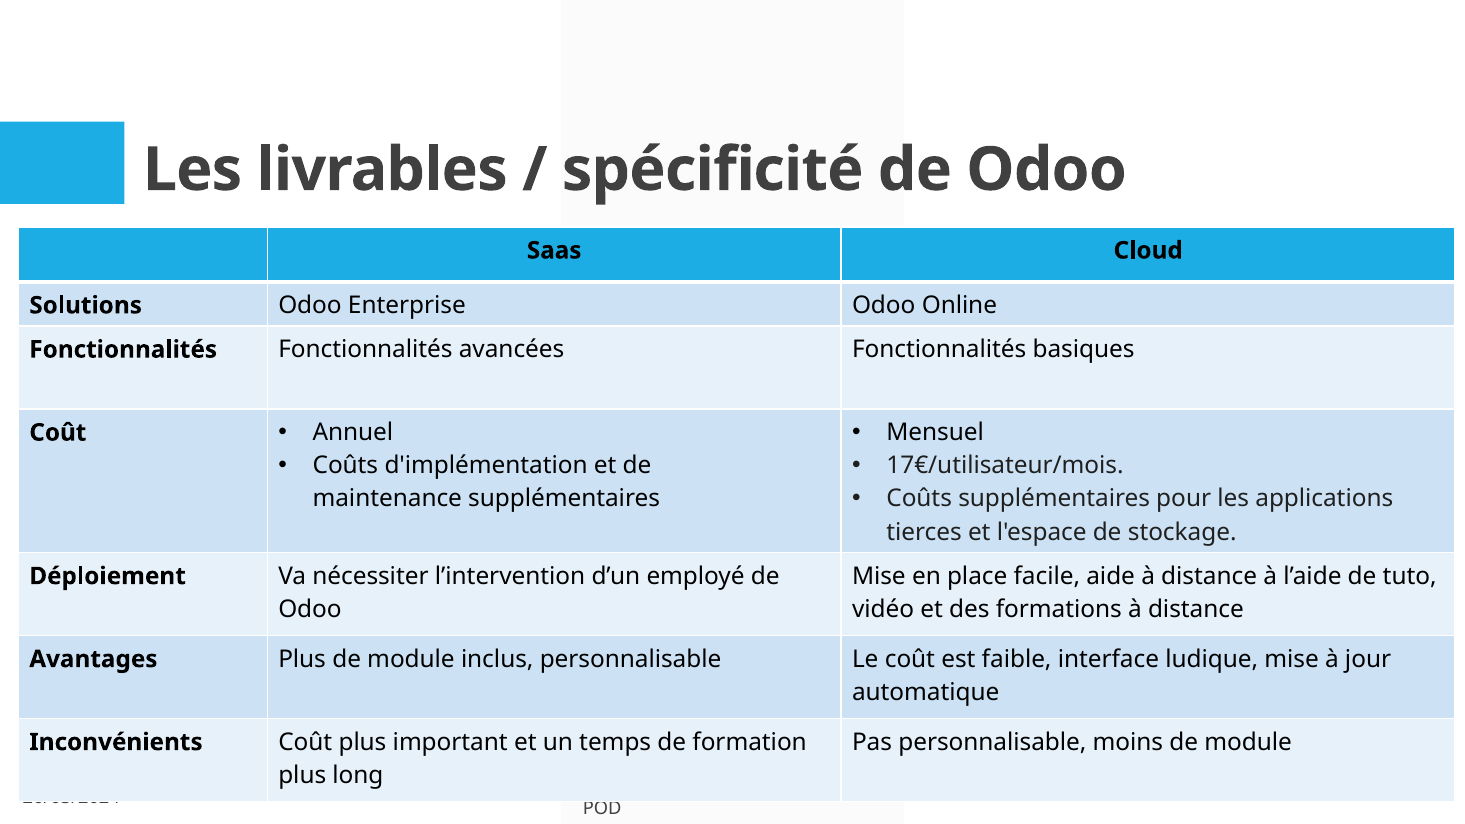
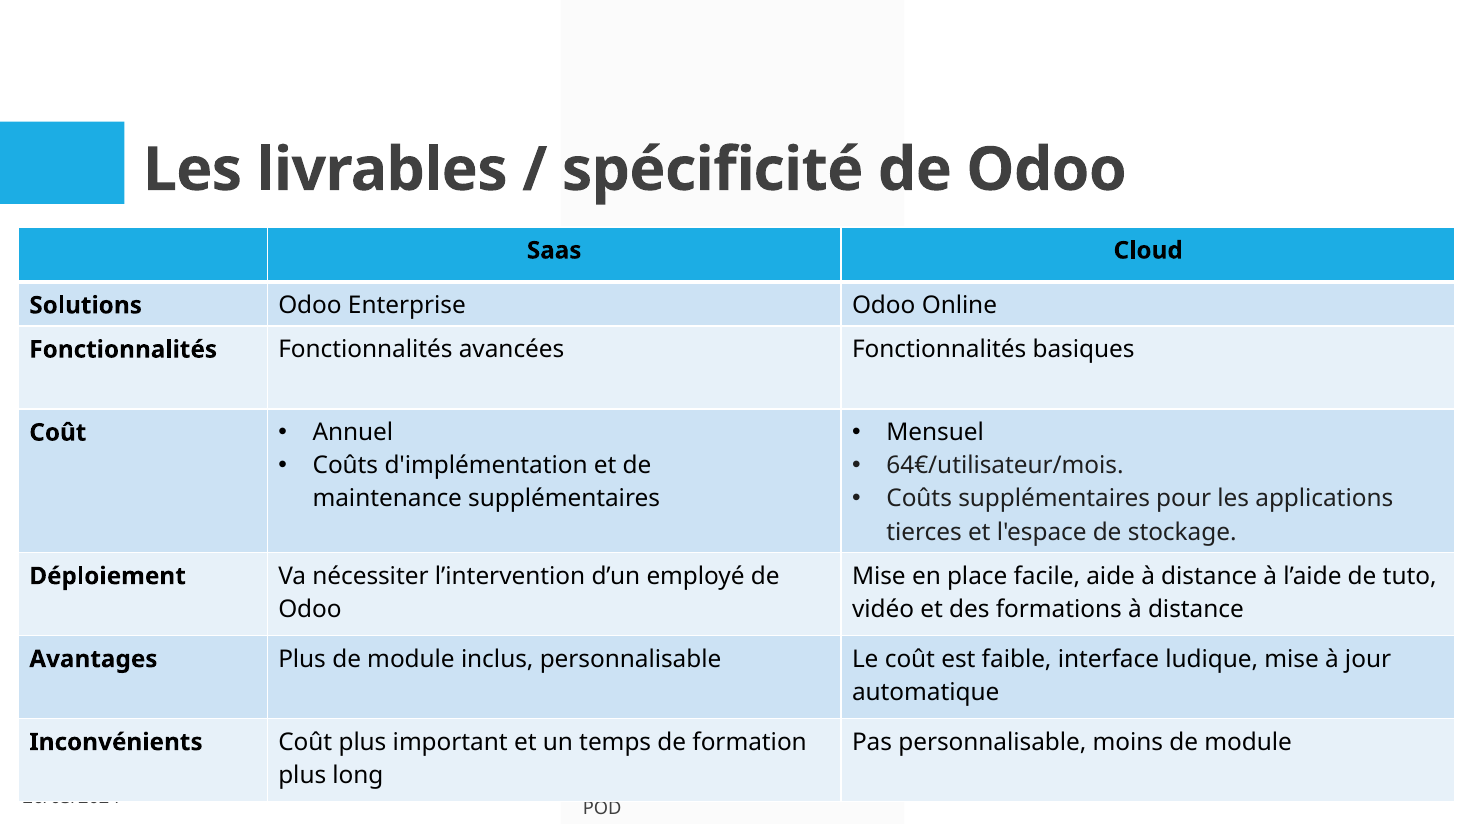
17€/utilisateur/mois: 17€/utilisateur/mois -> 64€/utilisateur/mois (1005, 466)
